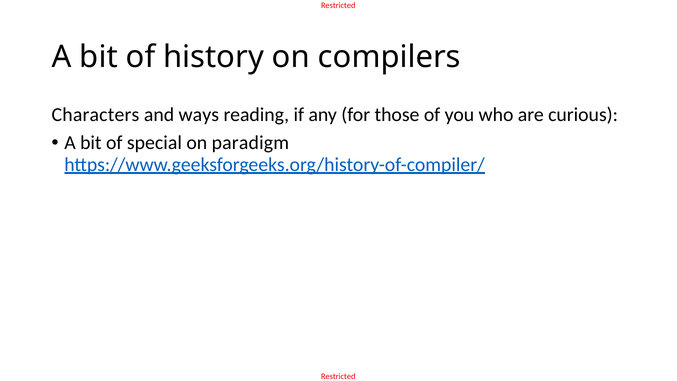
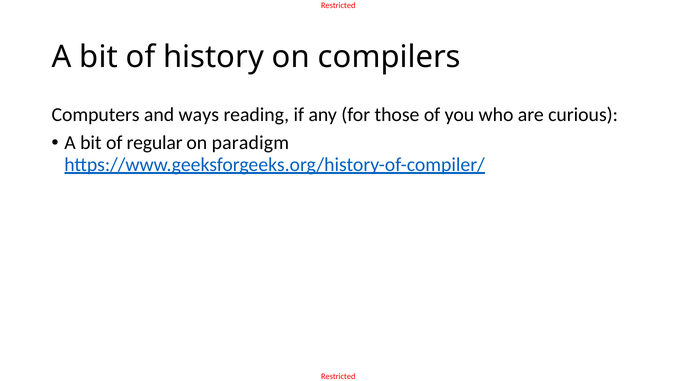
Characters: Characters -> Computers (96, 114)
special: special -> regular (155, 143)
